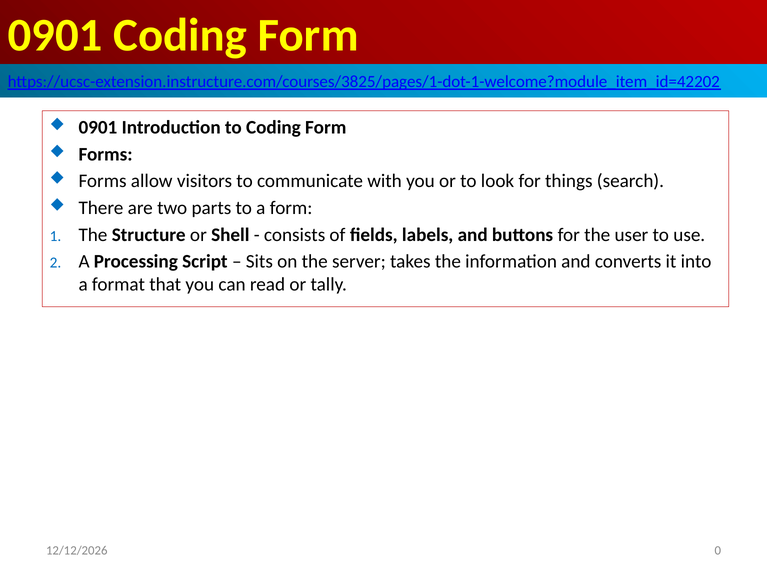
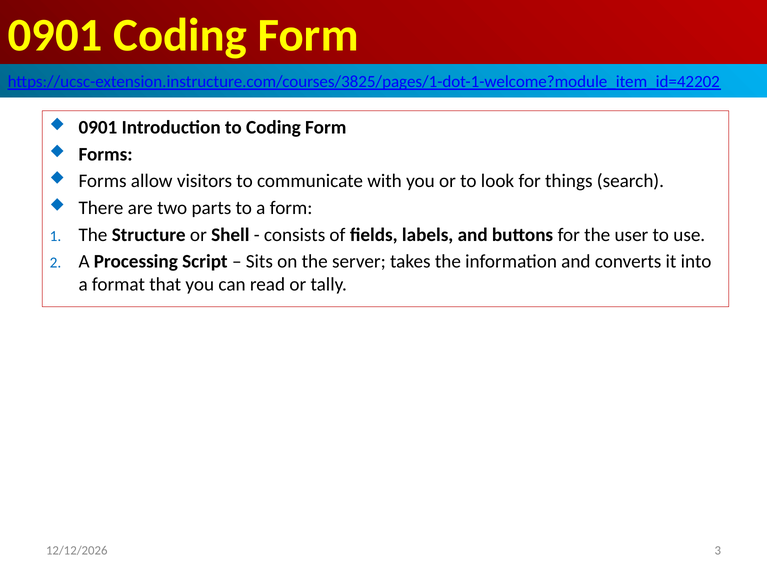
0: 0 -> 3 (718, 551)
